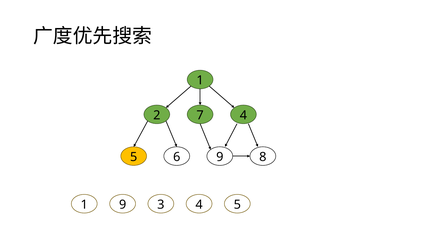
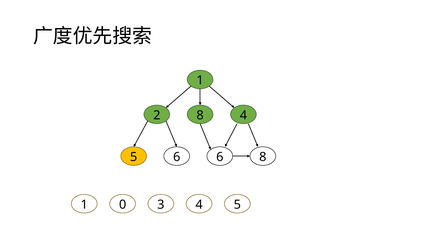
2 7: 7 -> 8 (200, 116)
6 9: 9 -> 6 (220, 157)
1 9: 9 -> 0 (123, 205)
